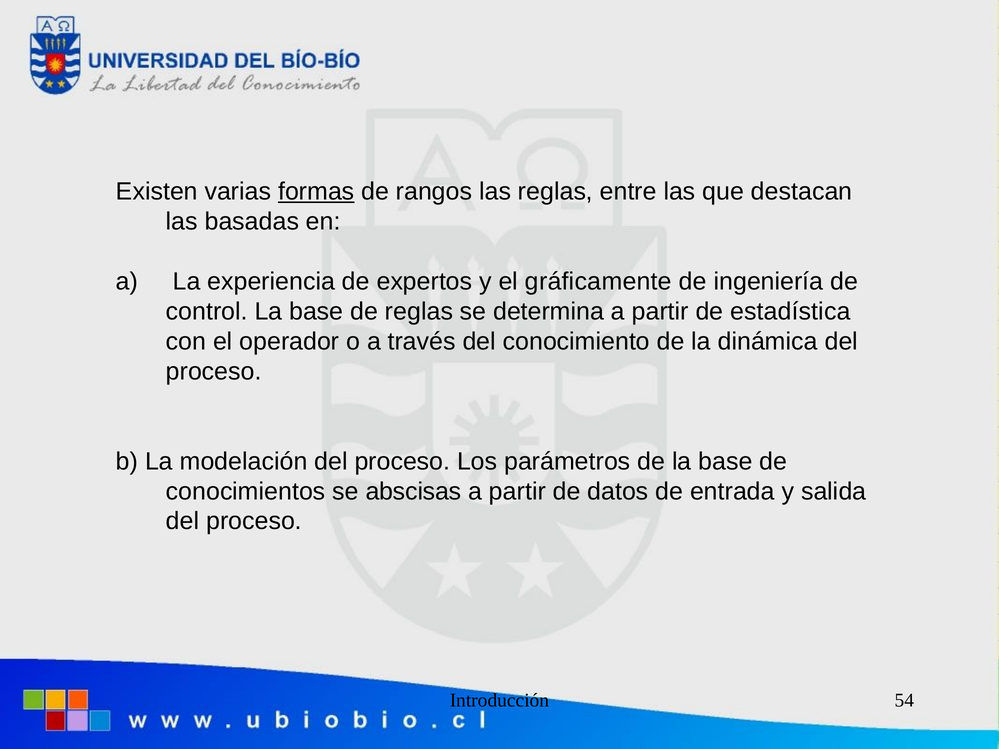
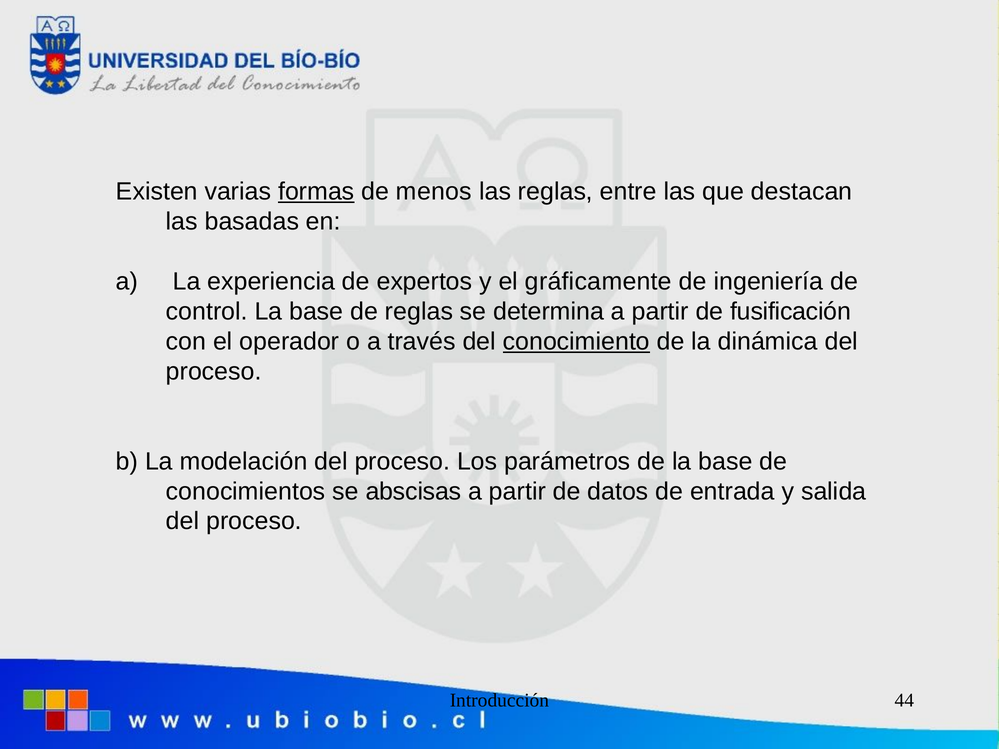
rangos: rangos -> menos (434, 192)
estadística: estadística -> fusificación (791, 312)
conocimiento underline: none -> present (576, 342)
54: 54 -> 44 (904, 701)
